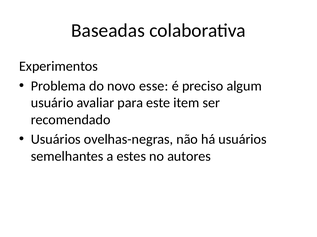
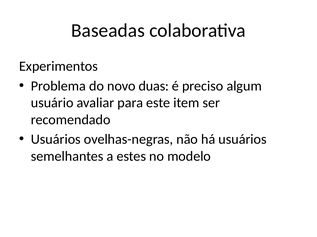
esse: esse -> duas (154, 86)
autores: autores -> modelo (189, 157)
